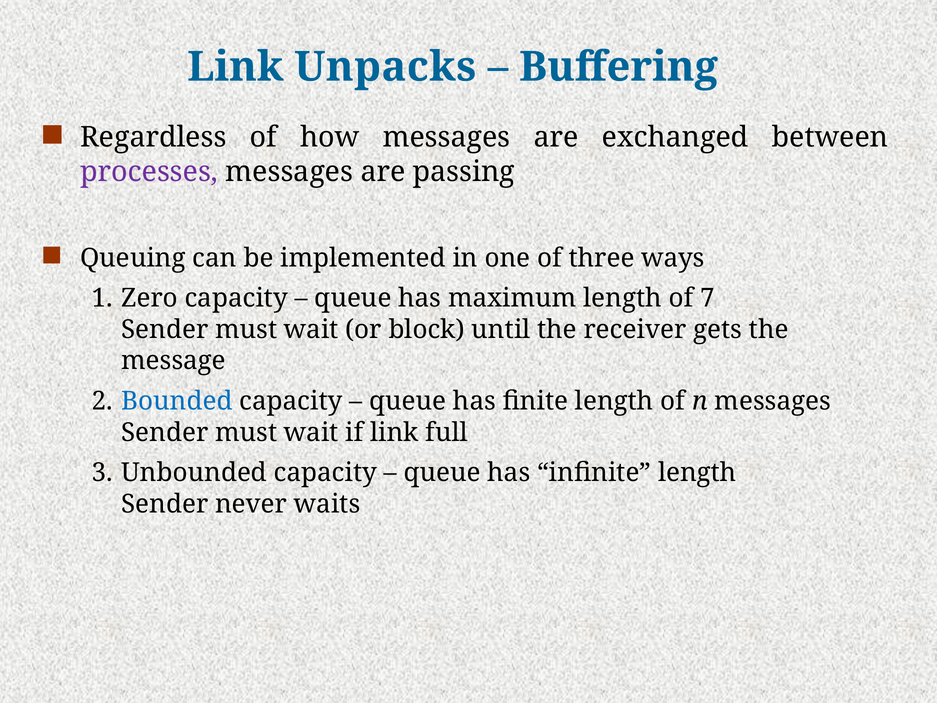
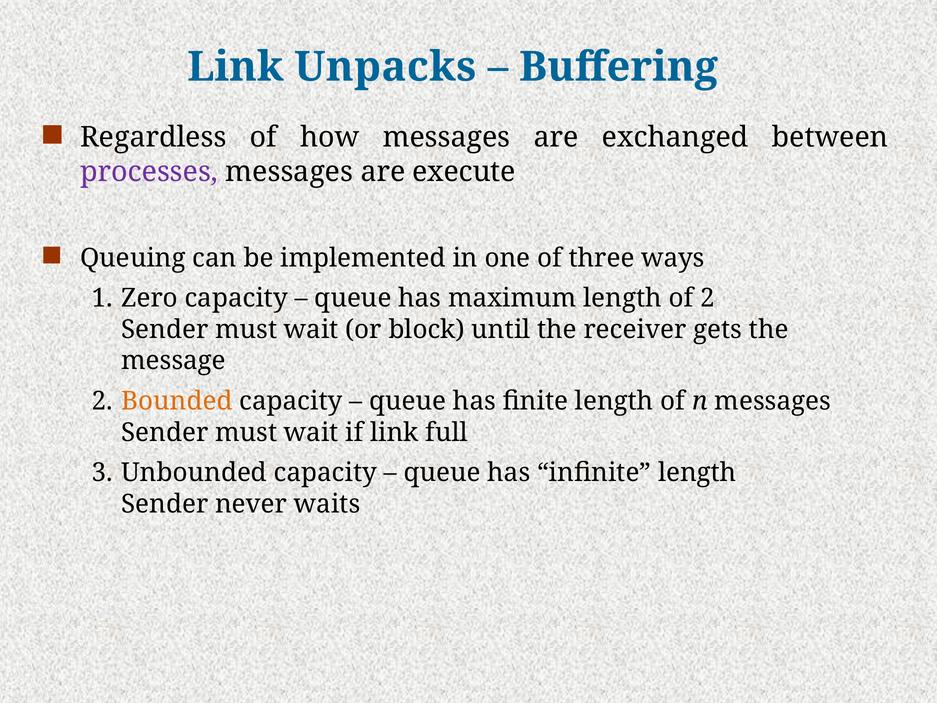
passing: passing -> execute (464, 172)
of 7: 7 -> 2 (707, 298)
Bounded colour: blue -> orange (177, 401)
